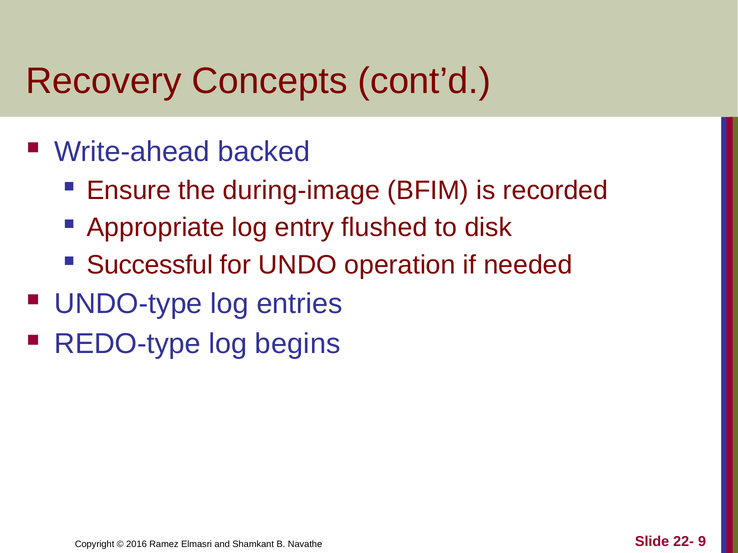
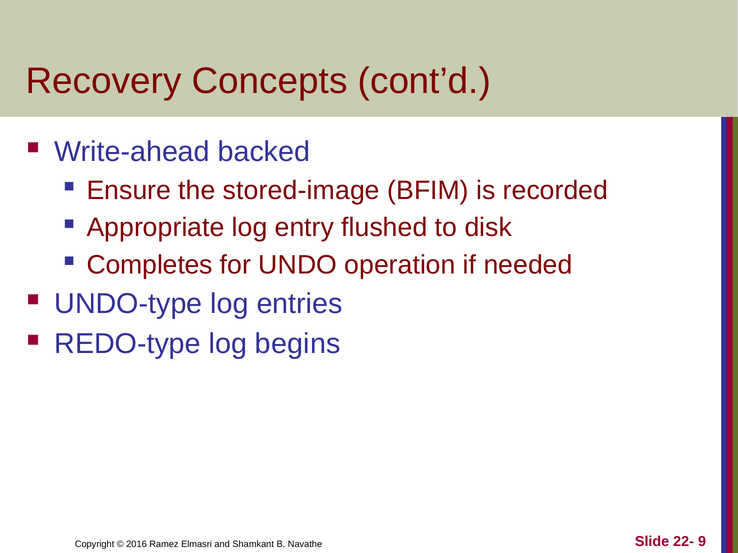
during-image: during-image -> stored-image (301, 190)
Successful: Successful -> Completes (150, 265)
